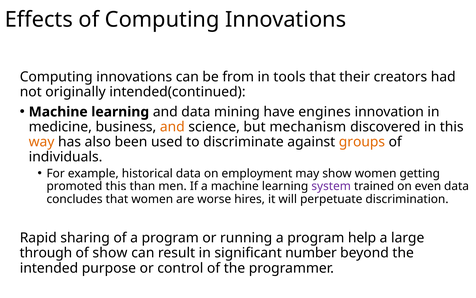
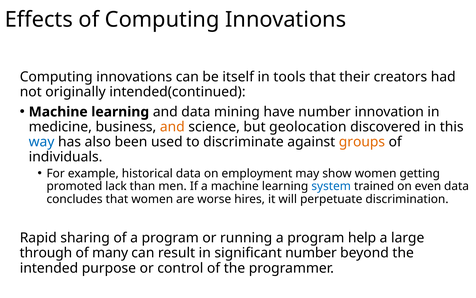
from: from -> itself (238, 77)
have engines: engines -> number (325, 112)
mechanism: mechanism -> geolocation (308, 127)
way colour: orange -> blue (42, 142)
promoted this: this -> lack (116, 186)
system colour: purple -> blue (331, 186)
of show: show -> many (110, 253)
